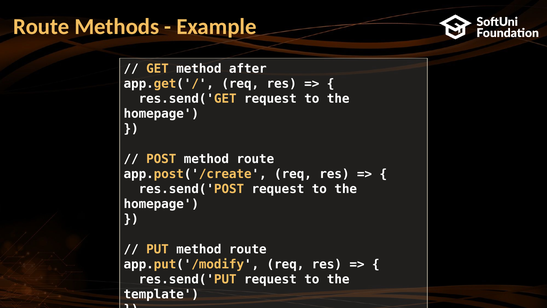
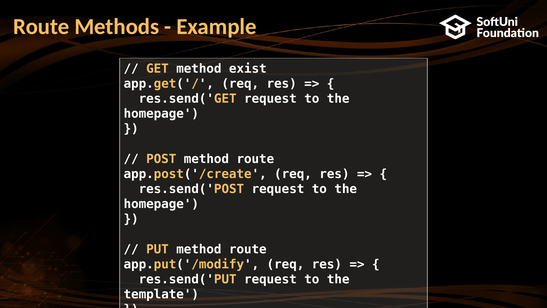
after: after -> exist (248, 69)
